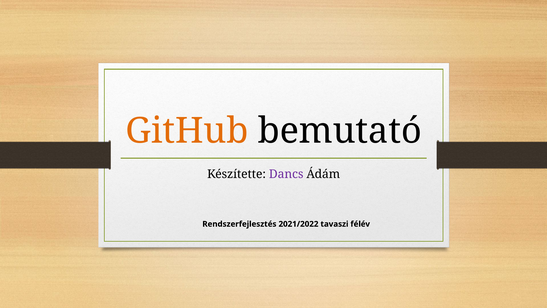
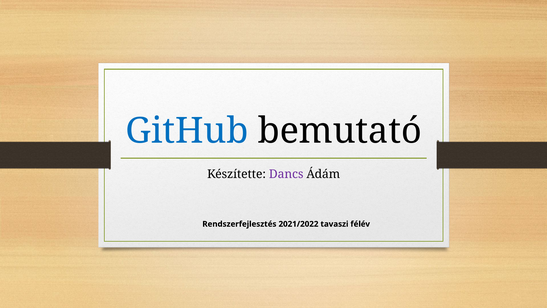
GitHub colour: orange -> blue (187, 131)
